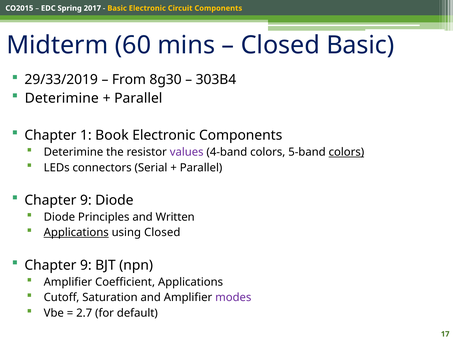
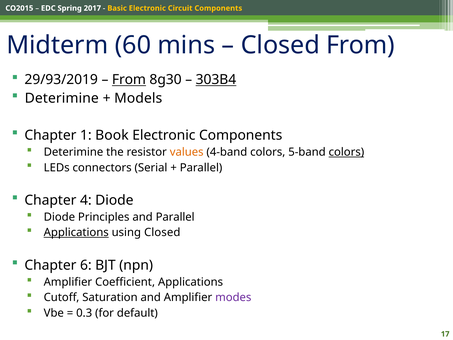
Closed Basic: Basic -> From (360, 45)
29/33/2019: 29/33/2019 -> 29/93/2019 (61, 80)
From underline: none -> present (129, 80)
303B4 underline: none -> present (216, 80)
Parallel: Parallel -> Models (138, 98)
values colour: purple -> orange (187, 152)
9: 9 -> 4 (86, 200)
and Written: Written -> Parallel (175, 217)
9: 9 -> 6 (86, 265)
2.7: 2.7 -> 0.3 (84, 313)
